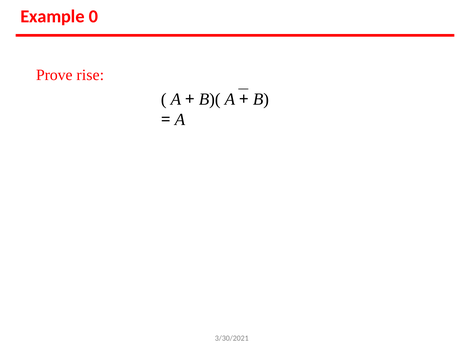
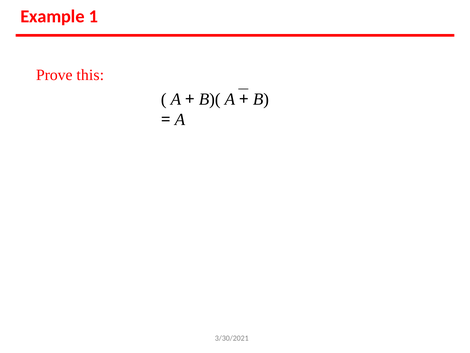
0: 0 -> 1 (93, 17)
rise: rise -> this (90, 75)
